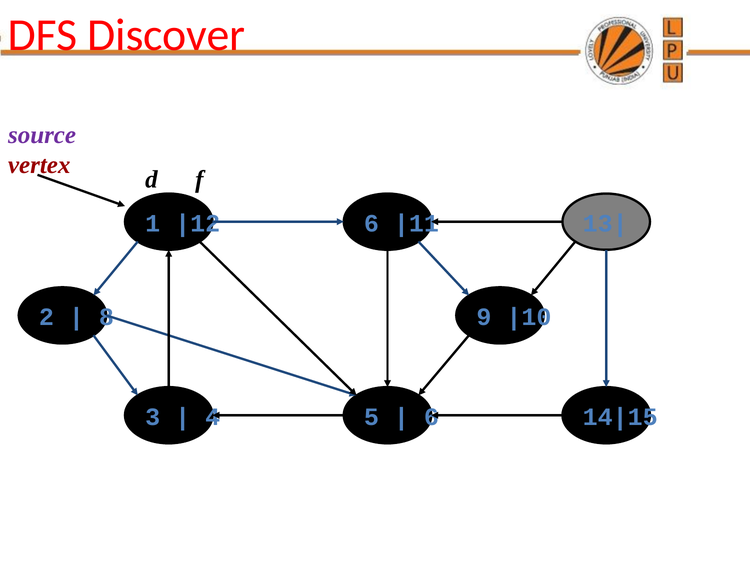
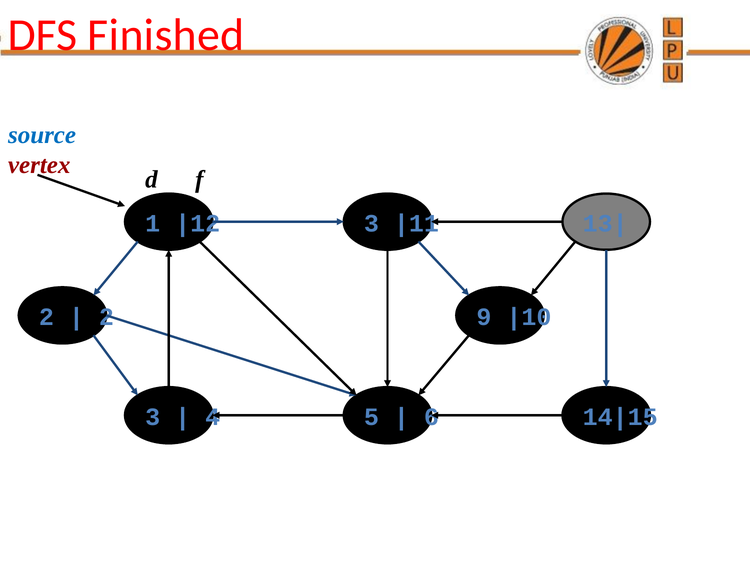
Discover: Discover -> Finished (166, 35)
source colour: purple -> blue (42, 135)
6: 6 -> 3 (371, 224)
8: 8 -> 2 (106, 317)
